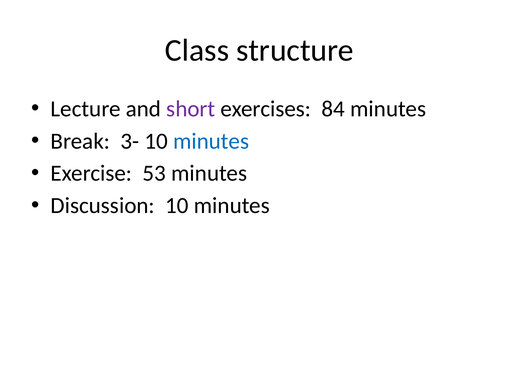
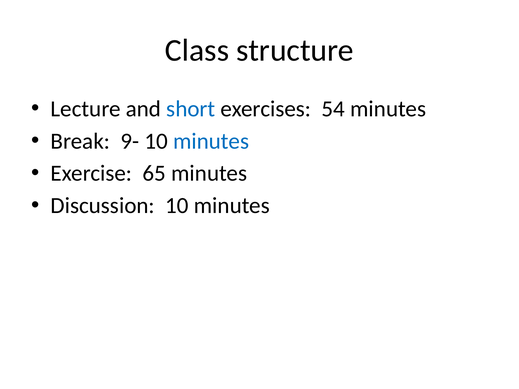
short colour: purple -> blue (191, 109)
84: 84 -> 54 (333, 109)
3-: 3- -> 9- (130, 141)
53: 53 -> 65 (154, 173)
